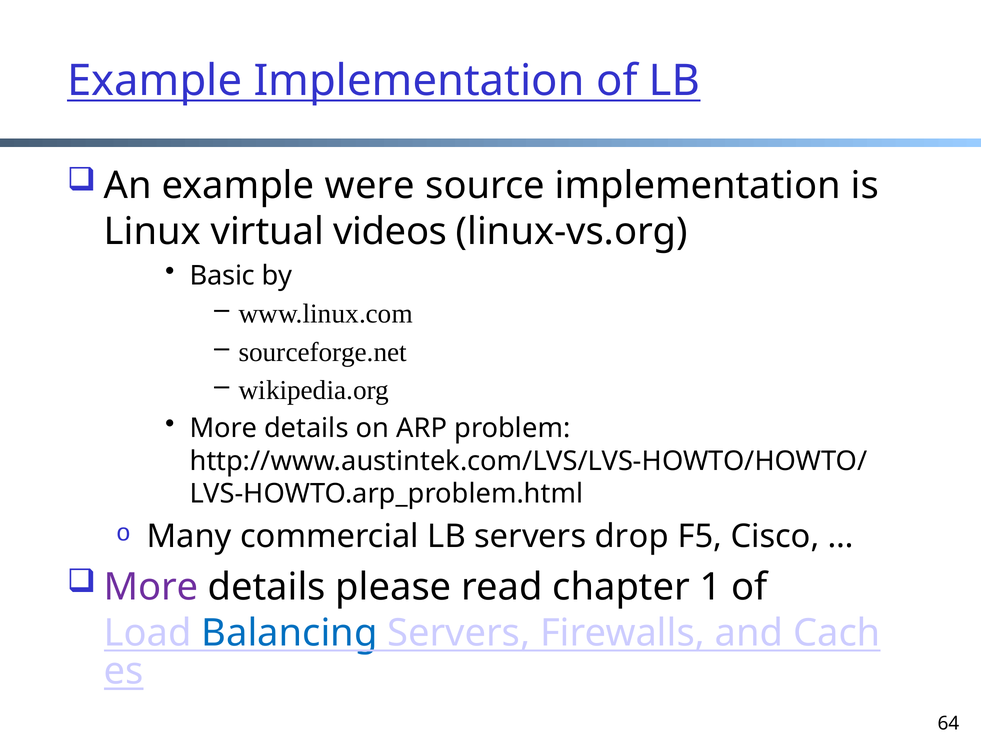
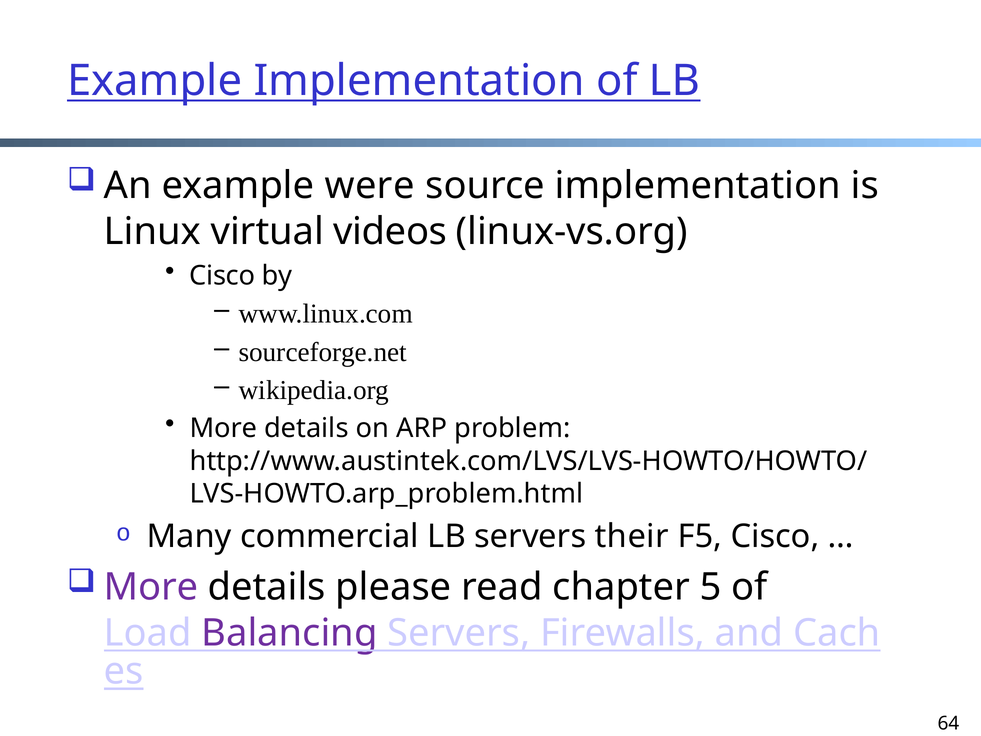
Basic: Basic -> Cisco (222, 276)
drop: drop -> their (632, 537)
1: 1 -> 5 (711, 587)
Balancing colour: blue -> purple (289, 633)
